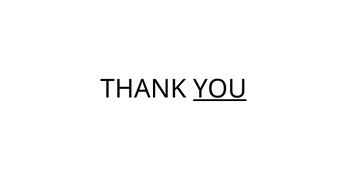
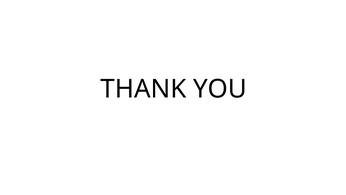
YOU underline: present -> none (220, 89)
